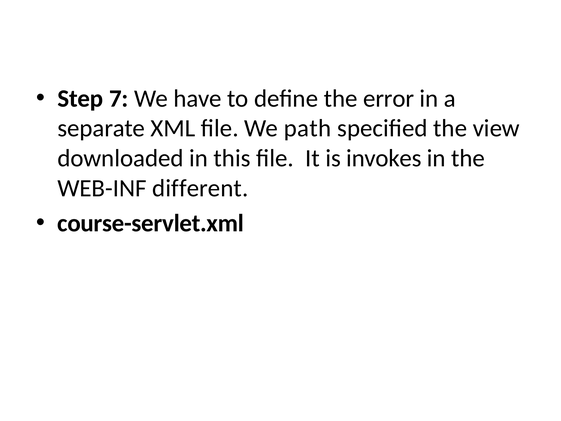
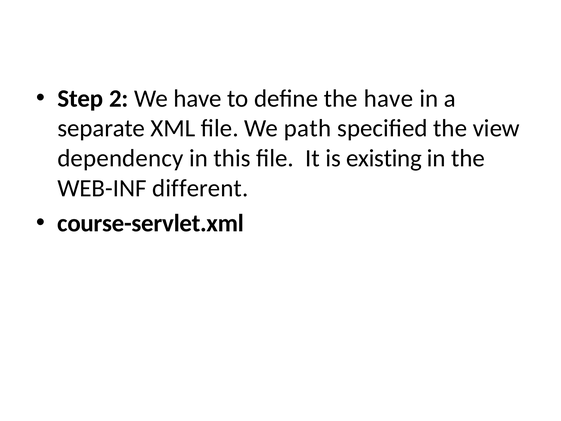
7: 7 -> 2 (119, 98)
the error: error -> have (388, 98)
downloaded: downloaded -> dependency (120, 158)
invokes: invokes -> existing (384, 158)
